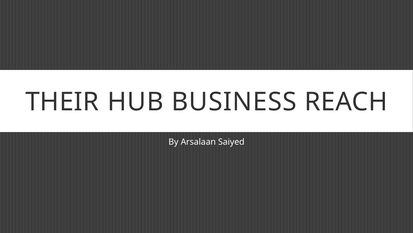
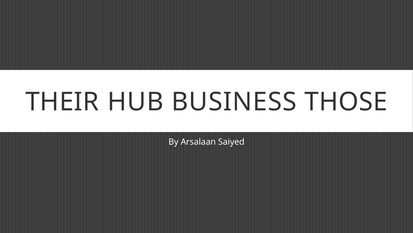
REACH: REACH -> THOSE (346, 102)
